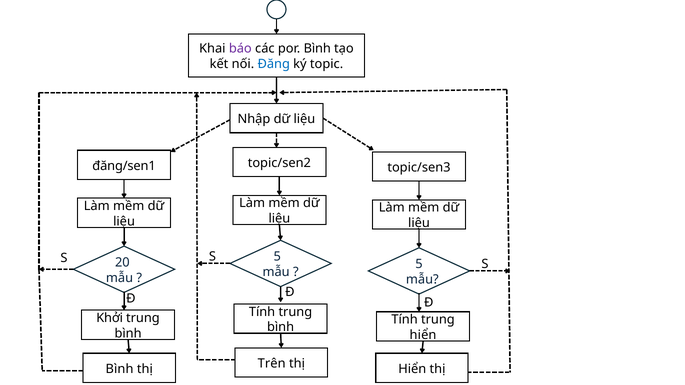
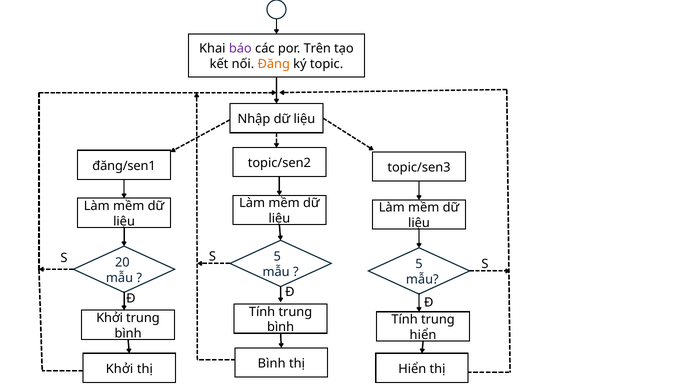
por Bình: Bình -> Trên (317, 49)
Đăng colour: blue -> orange (274, 64)
Bình: Bình -> Khởi (120, 369)
Trên: Trên -> Bình (272, 364)
